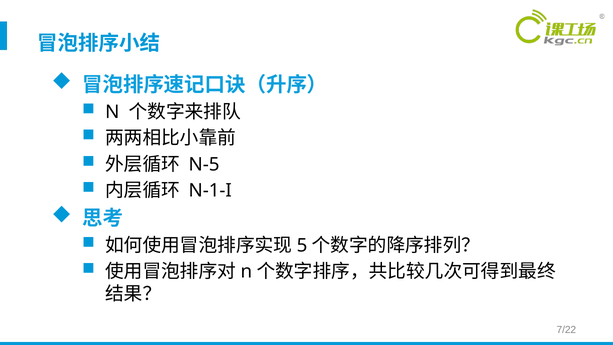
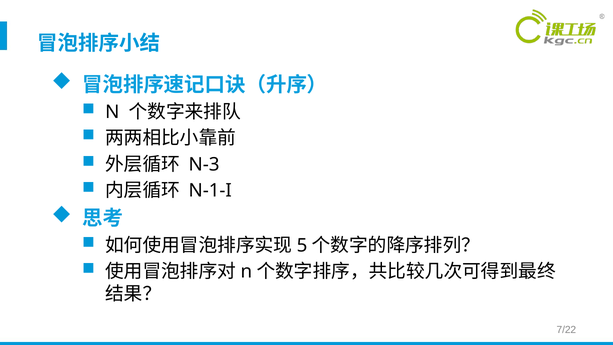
N-5: N-5 -> N-3 (204, 164)
